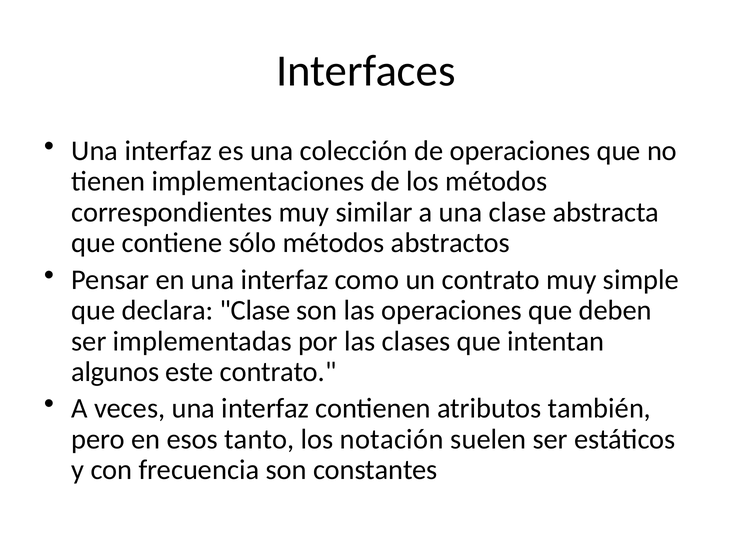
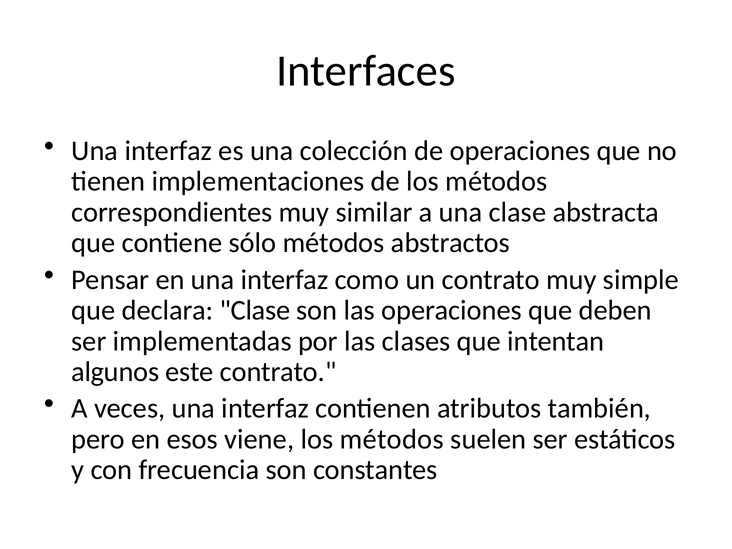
tanto: tanto -> viene (259, 439)
notación: notación -> métodos (392, 439)
